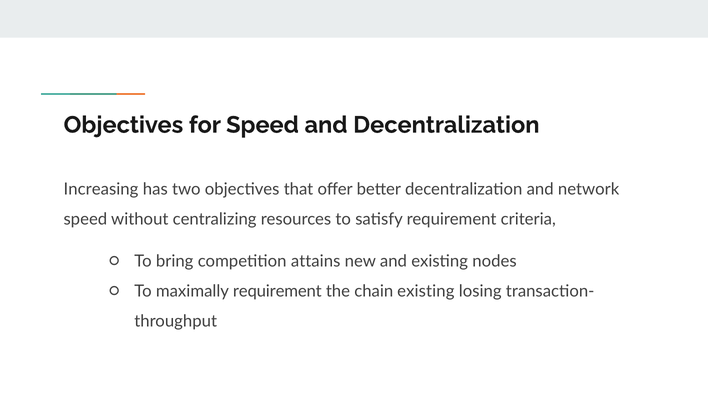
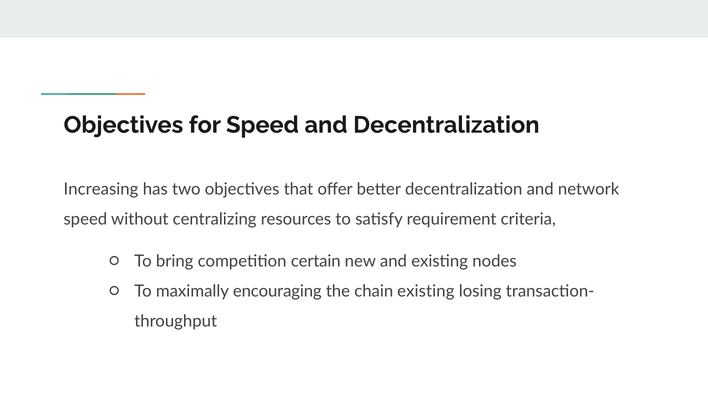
attains: attains -> certain (316, 261)
maximally requirement: requirement -> encouraging (277, 291)
